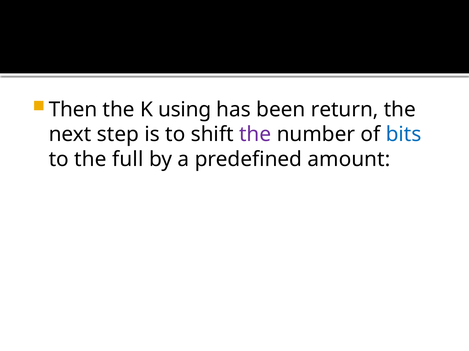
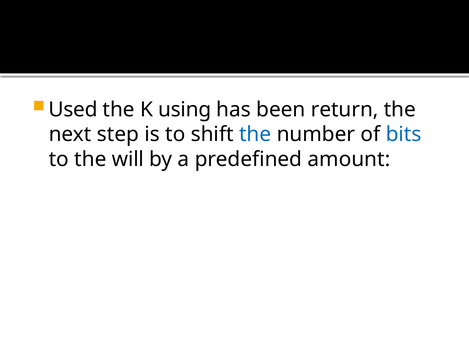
Then: Then -> Used (73, 110)
the colour: purple -> blue (255, 135)
full: full -> will (128, 160)
